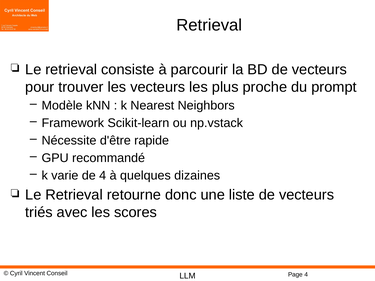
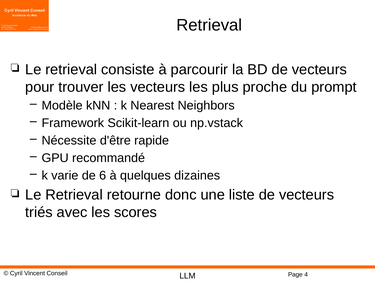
de 4: 4 -> 6 (103, 176)
